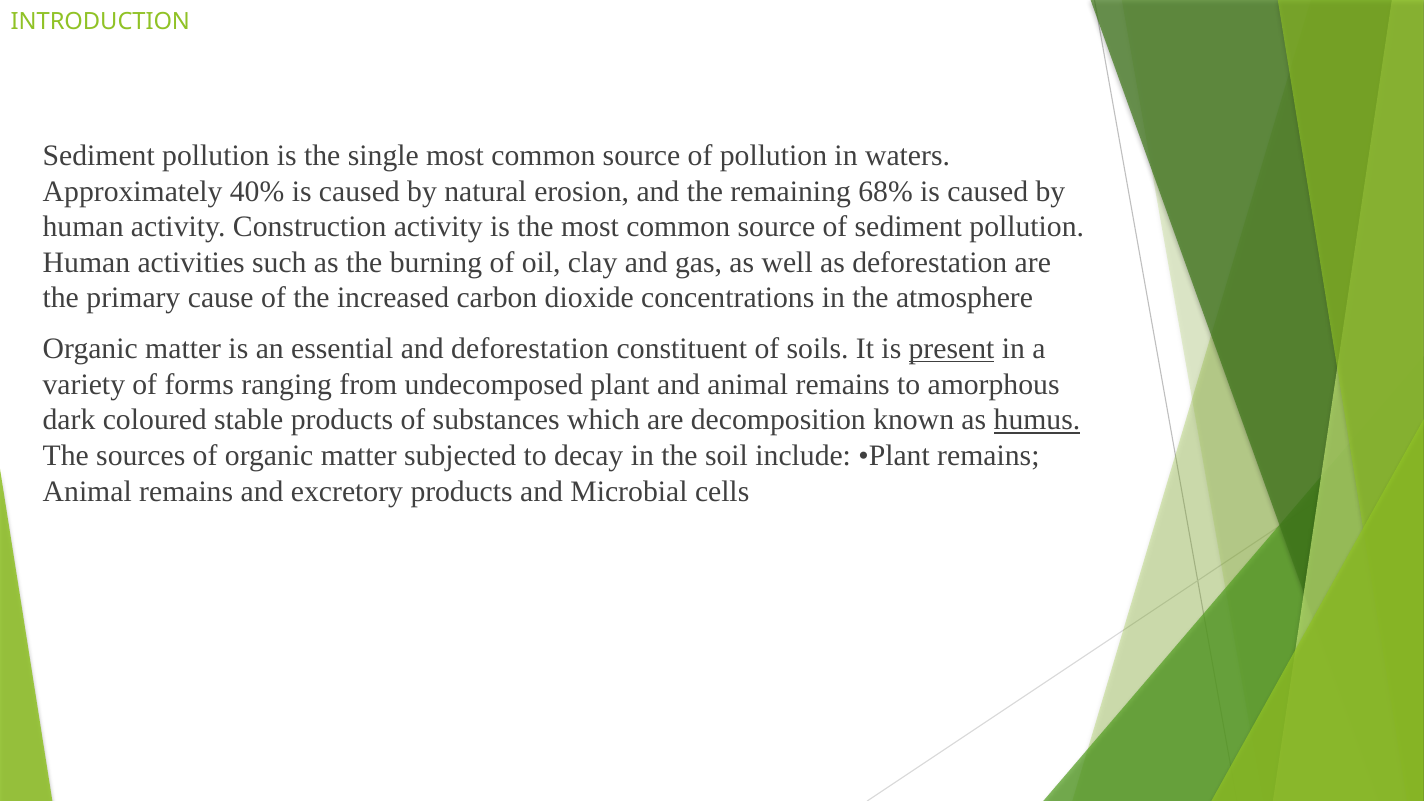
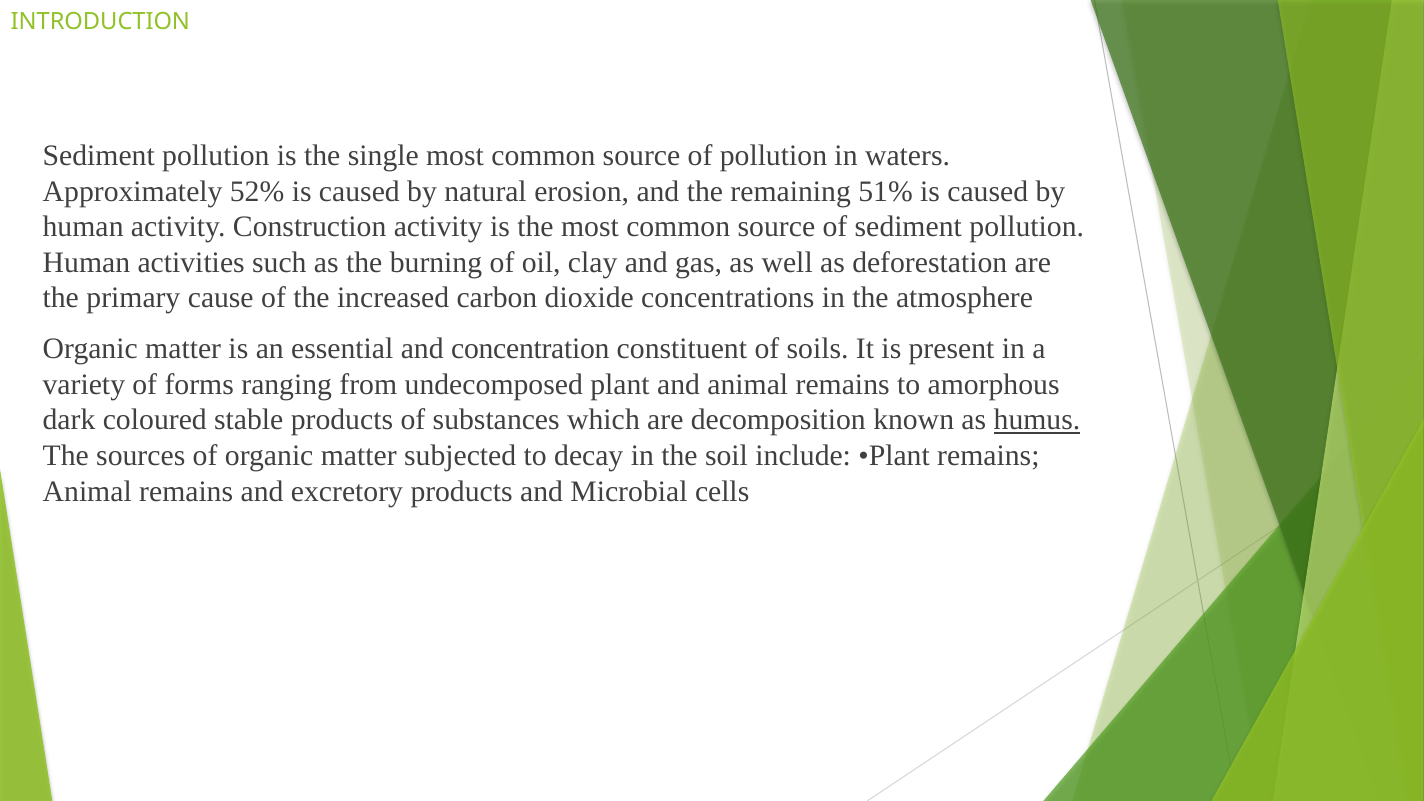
40%: 40% -> 52% (257, 191)
68%: 68% -> 51% (886, 191)
and deforestation: deforestation -> concentration (530, 349)
present underline: present -> none (951, 349)
